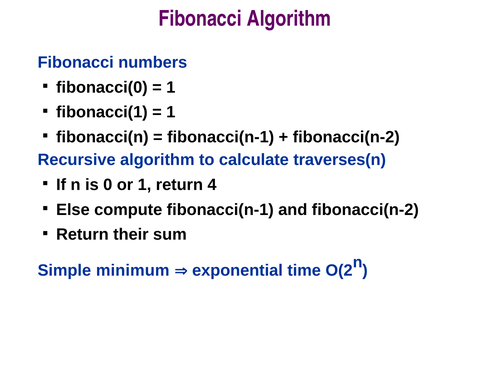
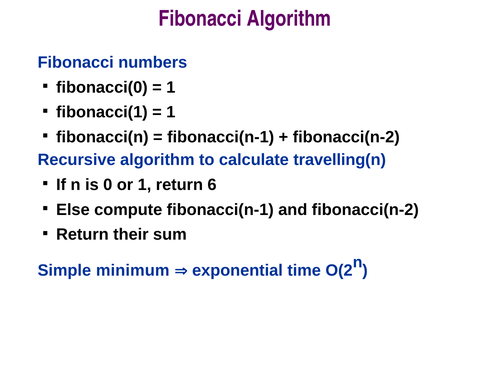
traverses(n: traverses(n -> travelling(n (340, 160)
4: 4 -> 6 (212, 185)
